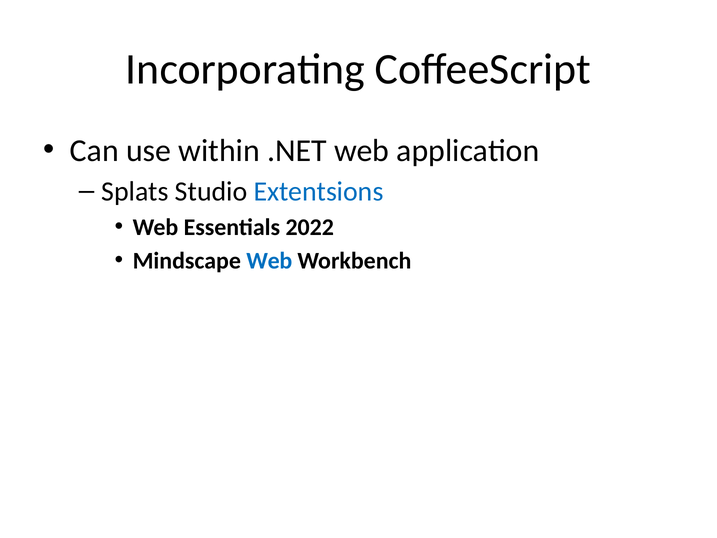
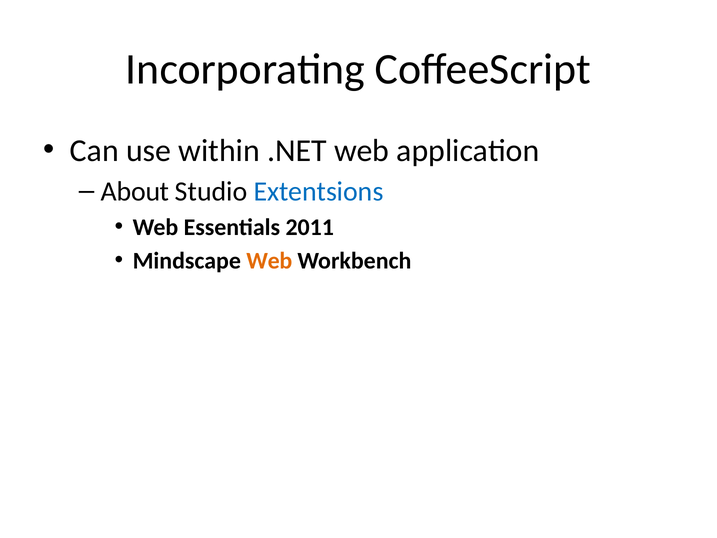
Splats: Splats -> About (135, 192)
2022: 2022 -> 2011 (310, 227)
Web colour: blue -> orange (269, 261)
